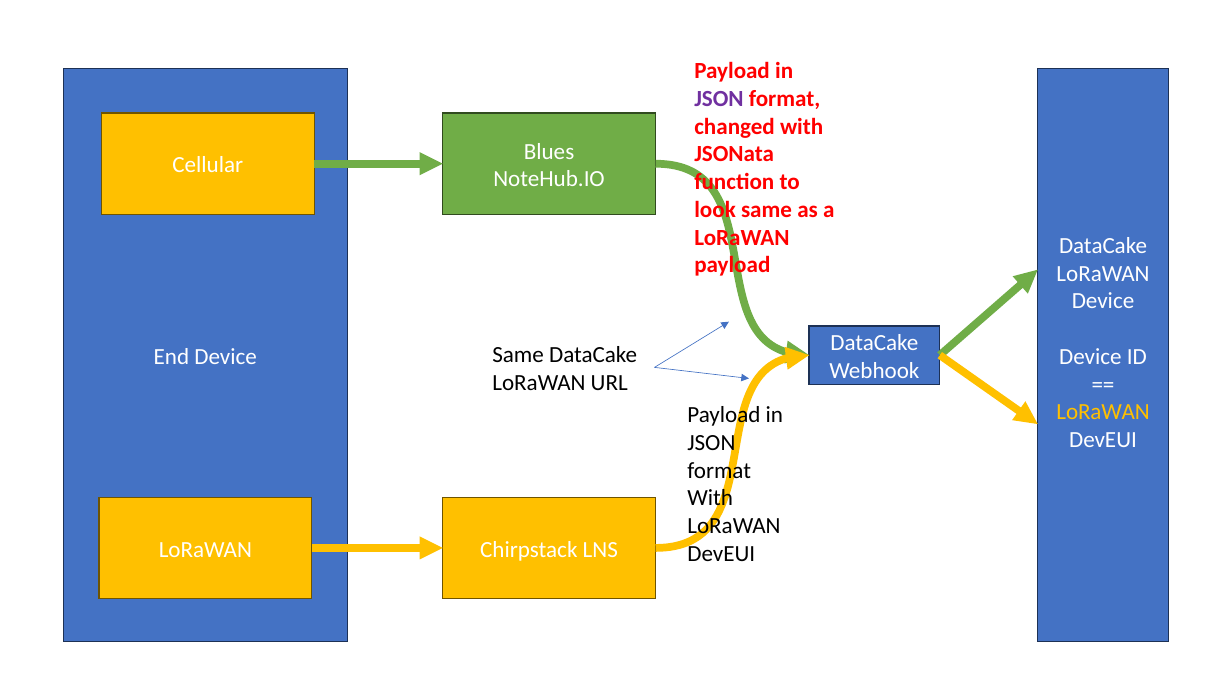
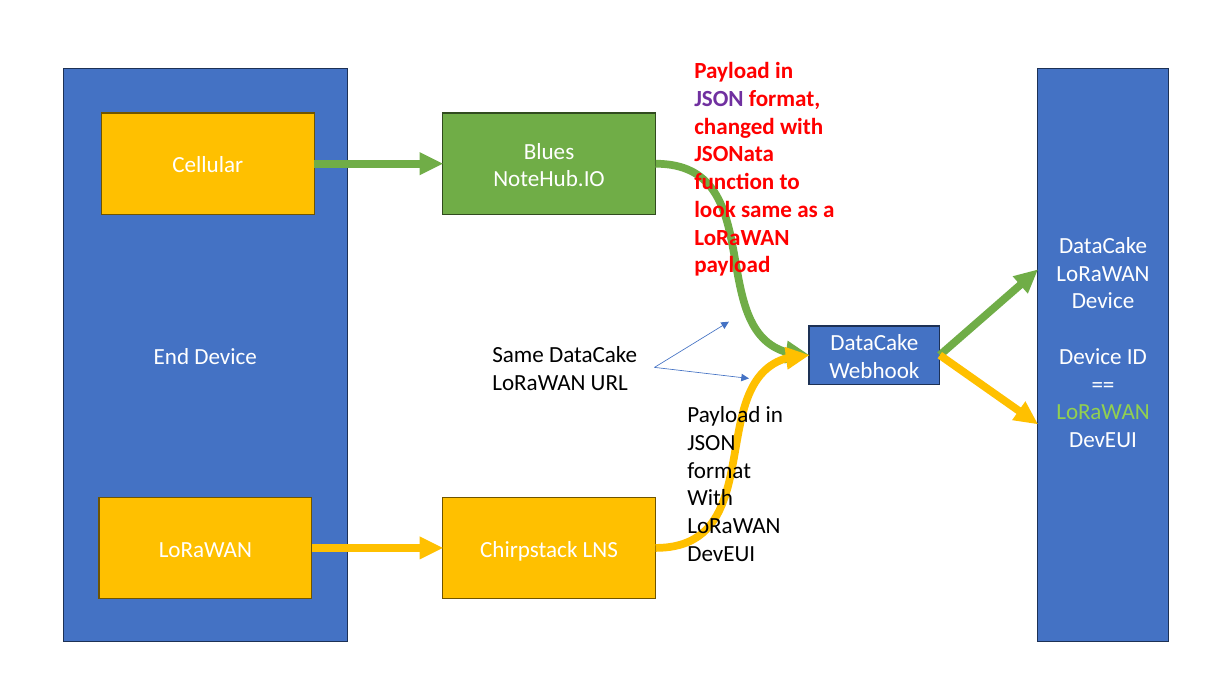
LoRaWAN colour: yellow -> light green (1103, 412)
